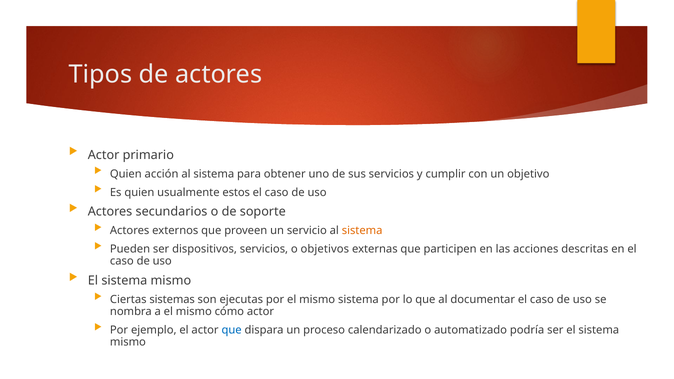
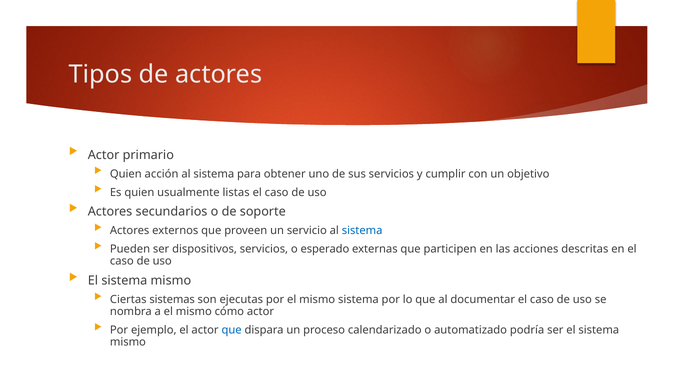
estos: estos -> listas (236, 192)
sistema colour: orange -> blue (362, 231)
objetivos: objetivos -> esperado (325, 249)
